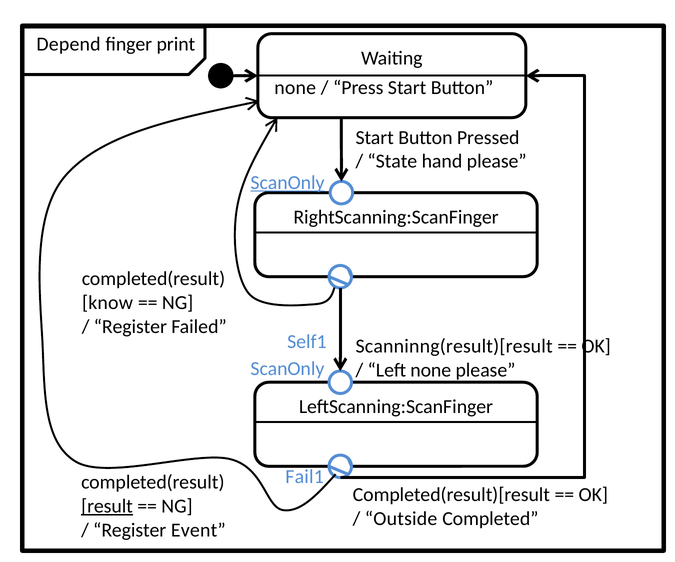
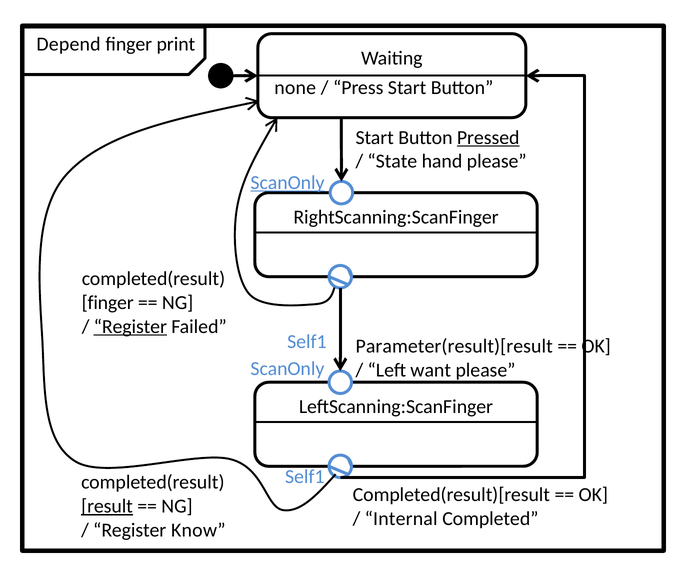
Pressed underline: none -> present (488, 138)
know: know -> finger (108, 303)
Register underline: none -> present (130, 327)
Scanninng(result)[result: Scanninng(result)[result -> Parameter(result)[result (454, 347)
Left none: none -> want (431, 370)
Fail1: Fail1 -> Self1 (305, 477)
Outside: Outside -> Internal (401, 519)
Event: Event -> Know (198, 530)
